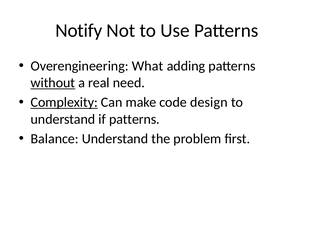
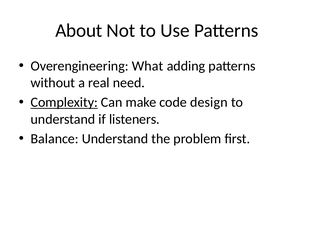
Notify: Notify -> About (79, 30)
without underline: present -> none (53, 83)
if patterns: patterns -> listeners (134, 119)
